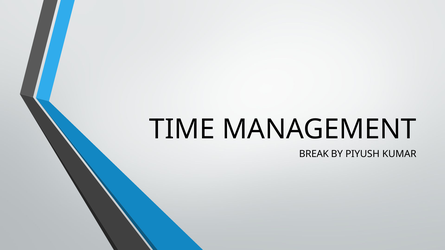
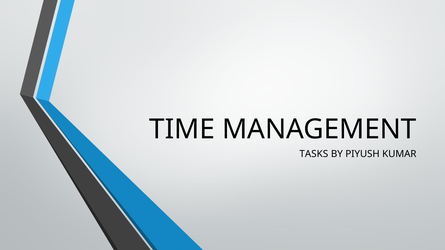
BREAK: BREAK -> TASKS (314, 154)
